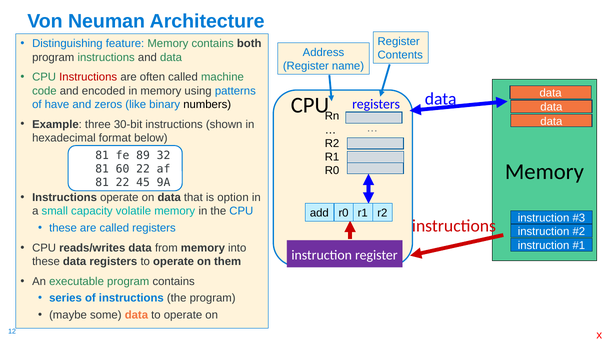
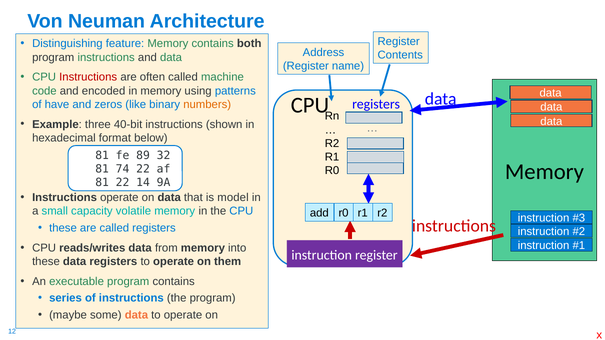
numbers colour: black -> orange (207, 105)
30-bit: 30-bit -> 40-bit (128, 124)
60: 60 -> 74 (123, 169)
45: 45 -> 14 (143, 183)
option: option -> model (233, 198)
